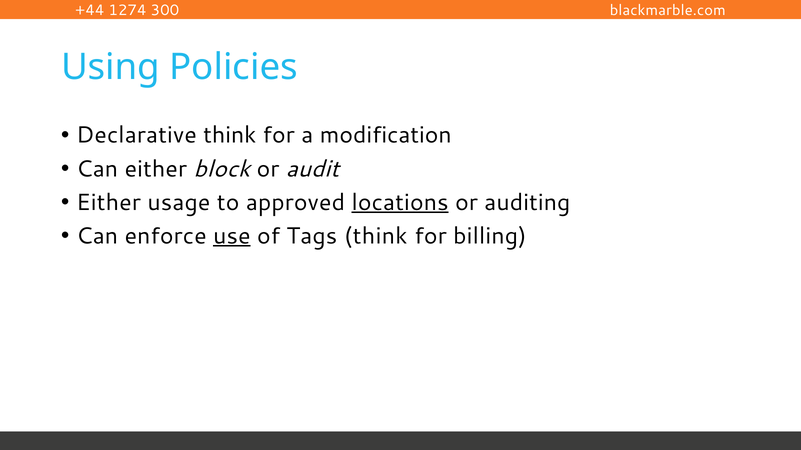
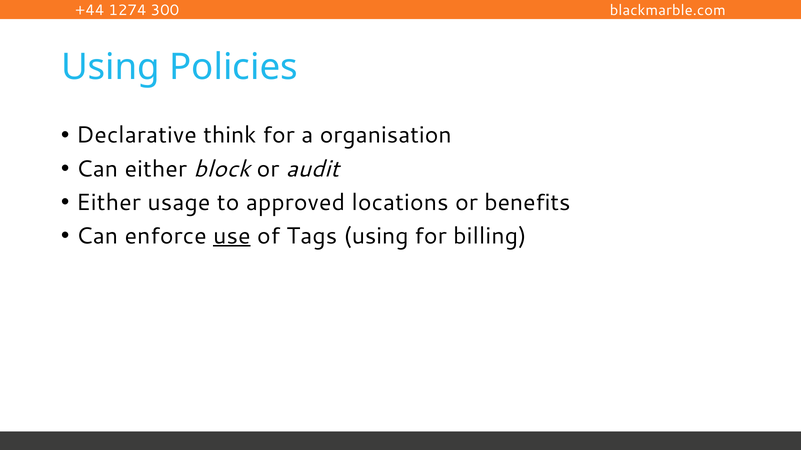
modification: modification -> organisation (386, 135)
locations underline: present -> none (400, 203)
auditing: auditing -> benefits (527, 203)
Tags think: think -> using (376, 236)
